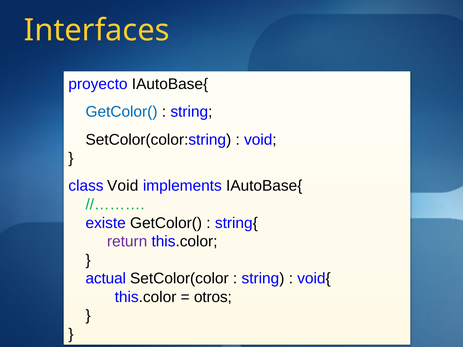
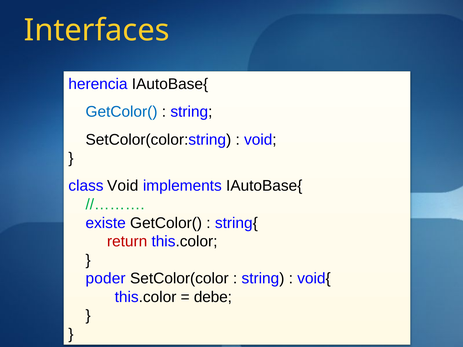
proyecto: proyecto -> herencia (98, 84)
return colour: purple -> red (127, 242)
actual: actual -> poder (106, 279)
otros: otros -> debe (213, 297)
